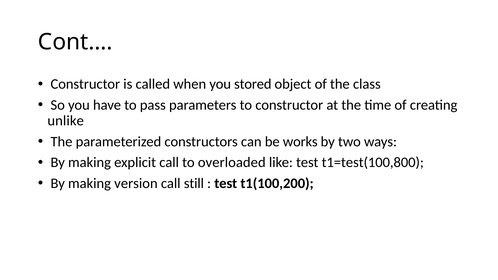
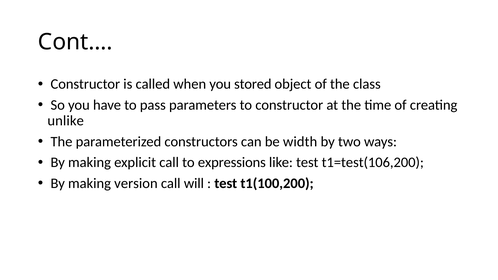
works: works -> width (300, 142)
overloaded: overloaded -> expressions (232, 163)
t1=test(100,800: t1=test(100,800 -> t1=test(106,200 (373, 163)
still: still -> will (194, 183)
